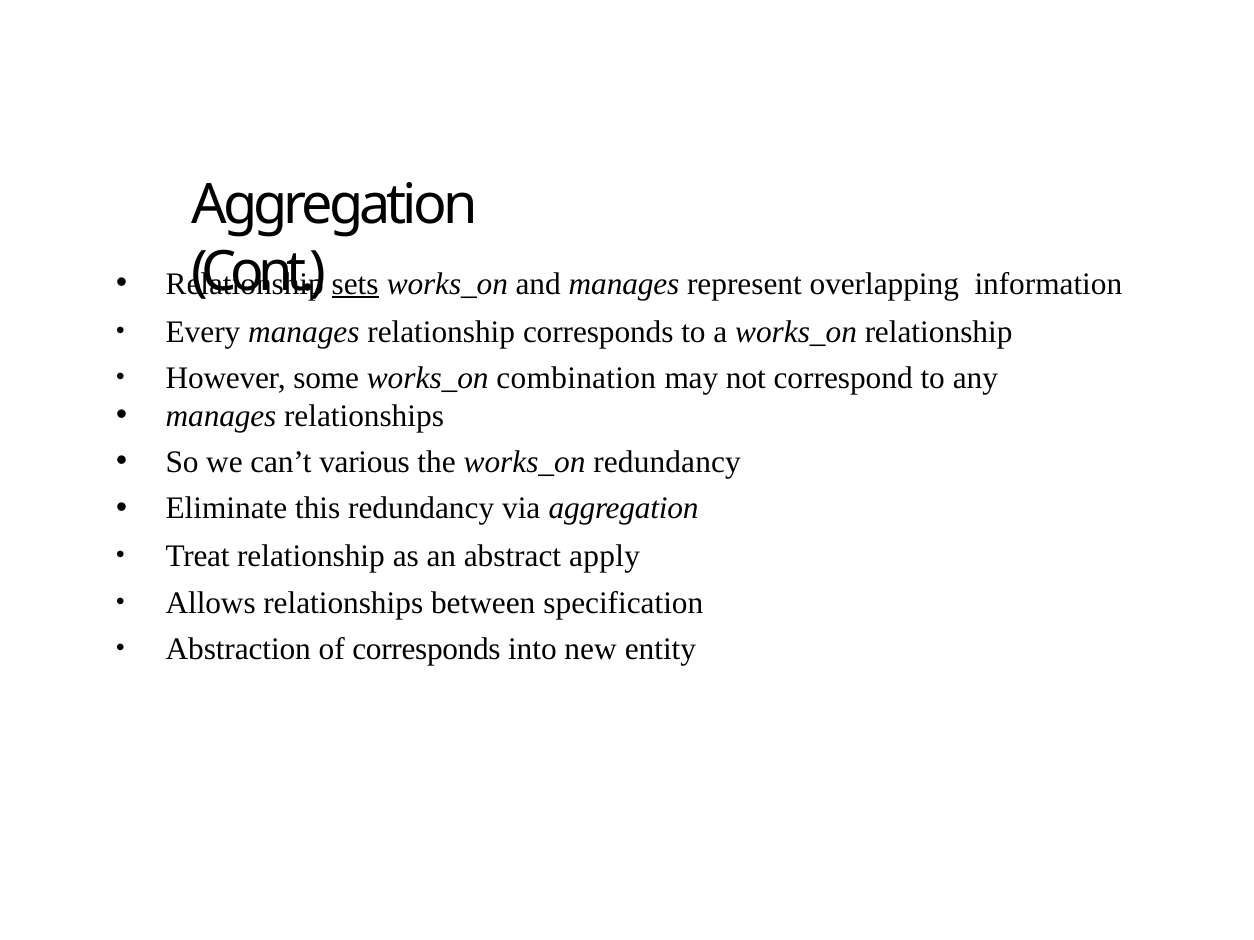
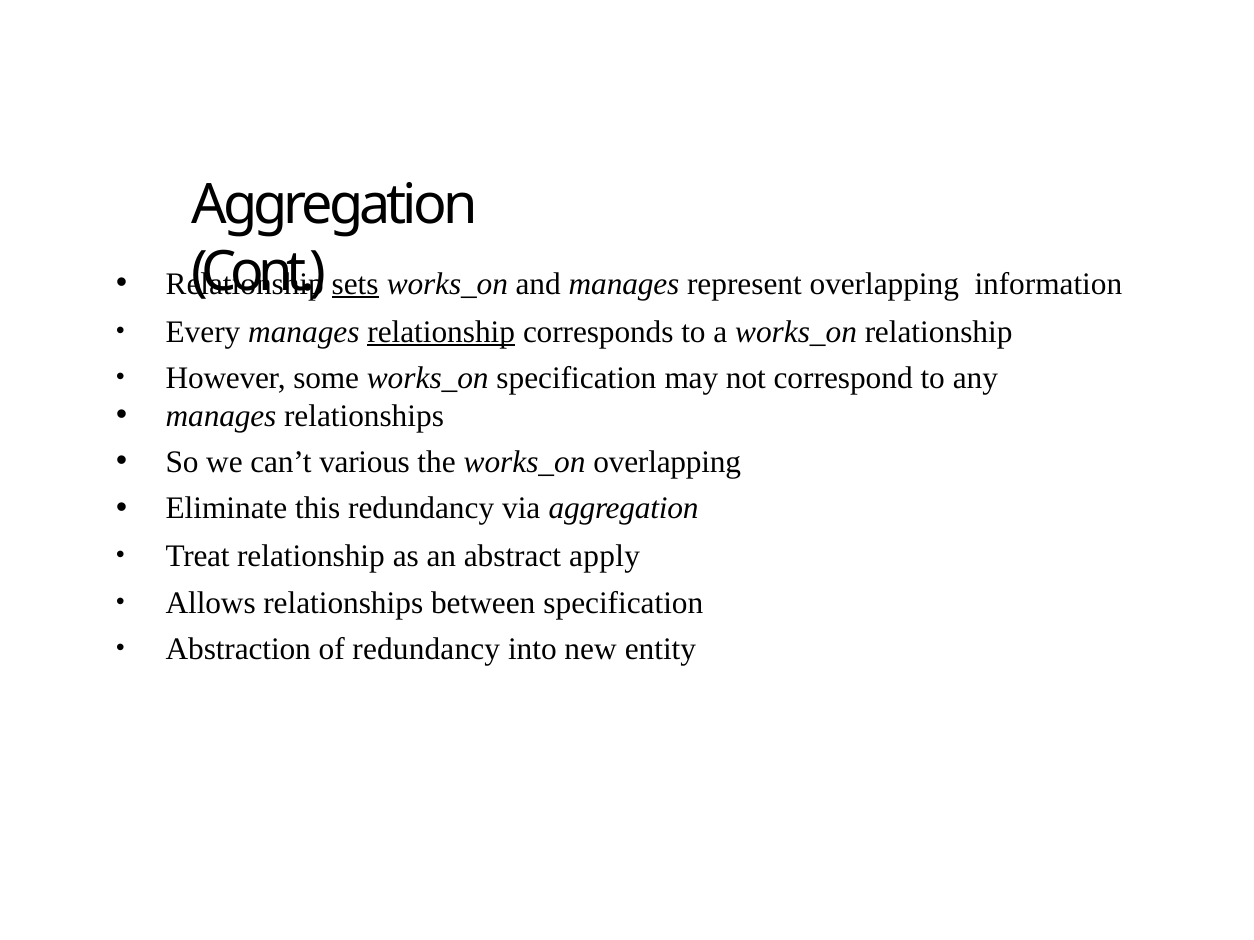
relationship underline: none -> present (441, 332)
works_on combination: combination -> specification (576, 378)
works_on redundancy: redundancy -> overlapping (667, 462)
of corresponds: corresponds -> redundancy (426, 649)
